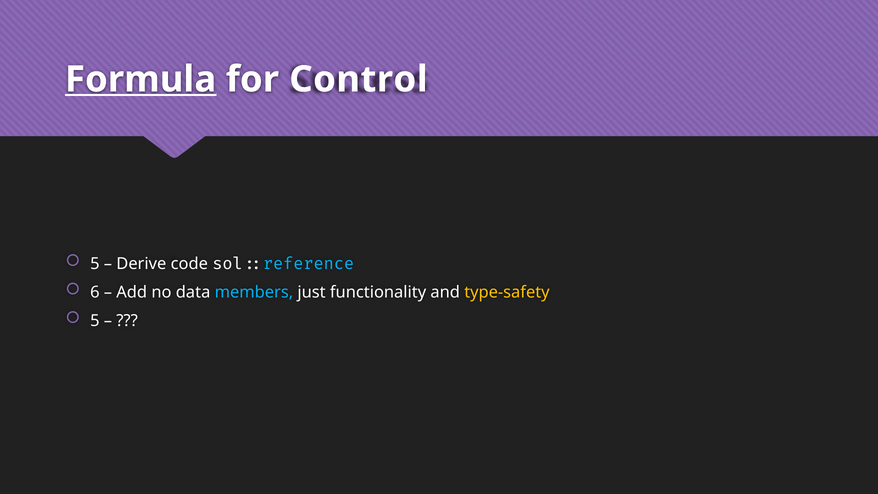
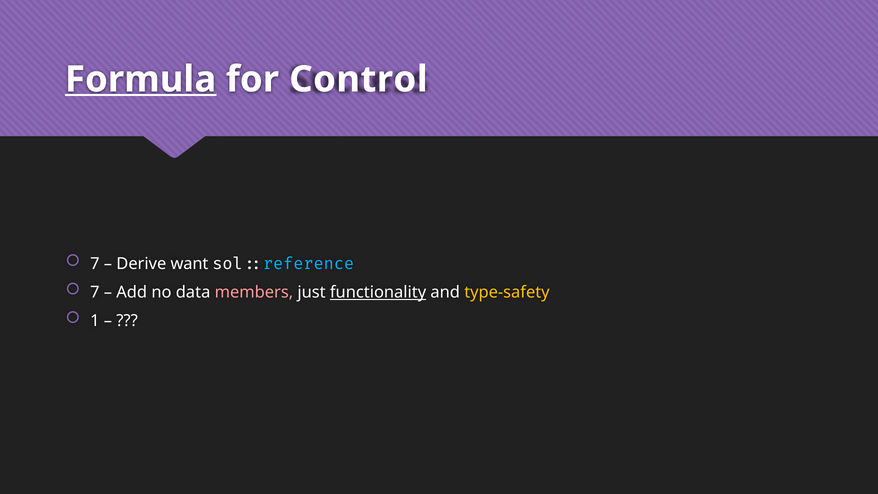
5: 5 -> 7 (95, 264)
code: code -> want (189, 264)
6: 6 -> 7 (95, 292)
members colour: light blue -> pink (254, 292)
functionality underline: none -> present (378, 292)
5: 5 -> 1 (95, 321)
